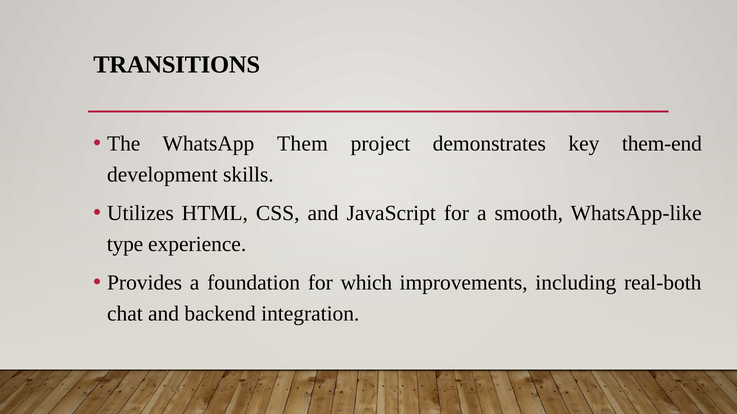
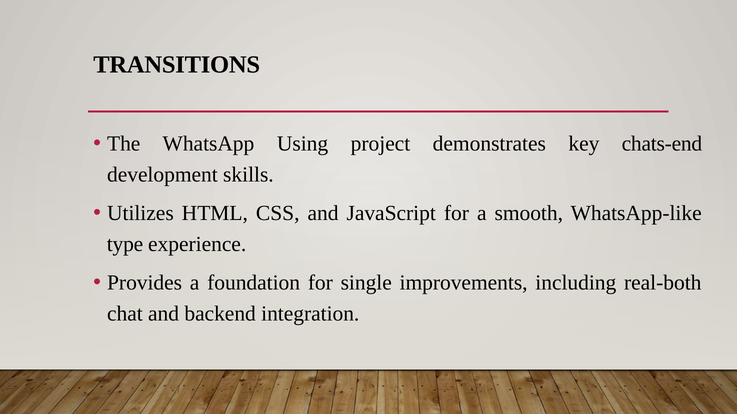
Them: Them -> Using (303, 144)
them-end: them-end -> chats-end (662, 144)
which: which -> single (366, 283)
